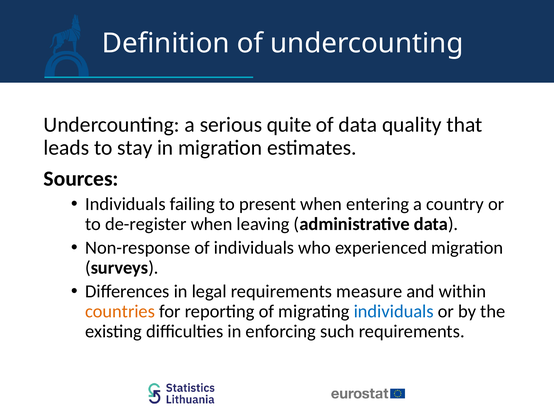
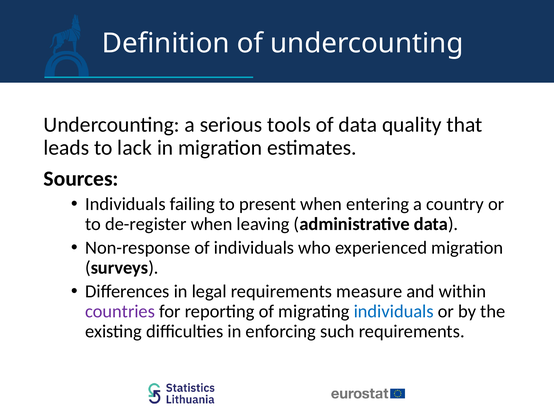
quite: quite -> tools (289, 125)
stay: stay -> lack (135, 148)
countries colour: orange -> purple (120, 312)
